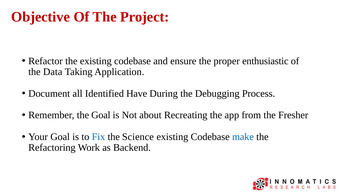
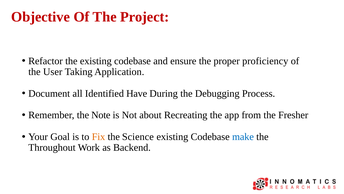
enthusiastic: enthusiastic -> proficiency (265, 61)
Data: Data -> User (53, 72)
the Goal: Goal -> Note (101, 115)
Fix colour: blue -> orange (98, 136)
Refactoring: Refactoring -> Throughout (52, 147)
